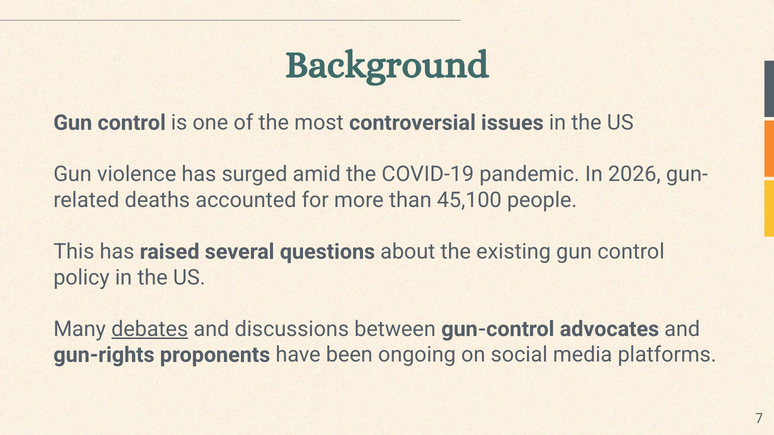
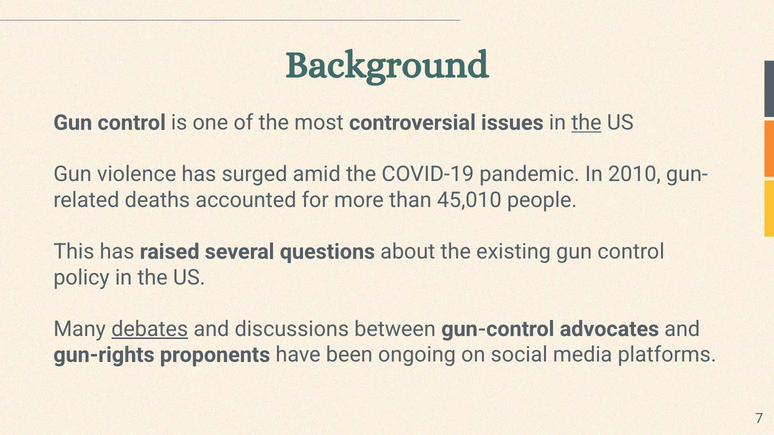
the underline: none -> present (586, 123)
2026: 2026 -> 2010 (634, 174)
45,100: 45,100 -> 45,010 (469, 200)
